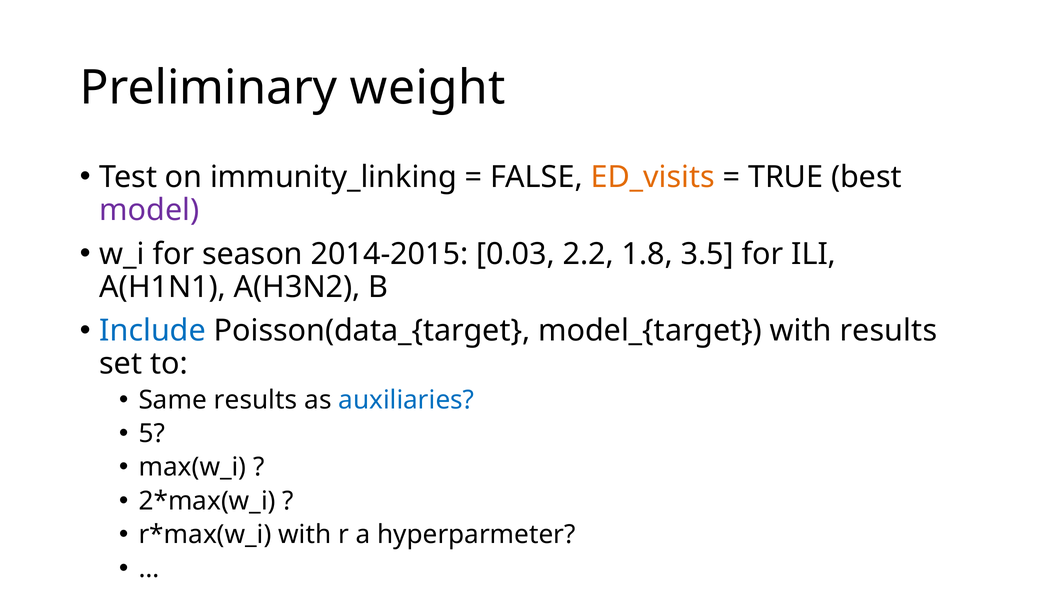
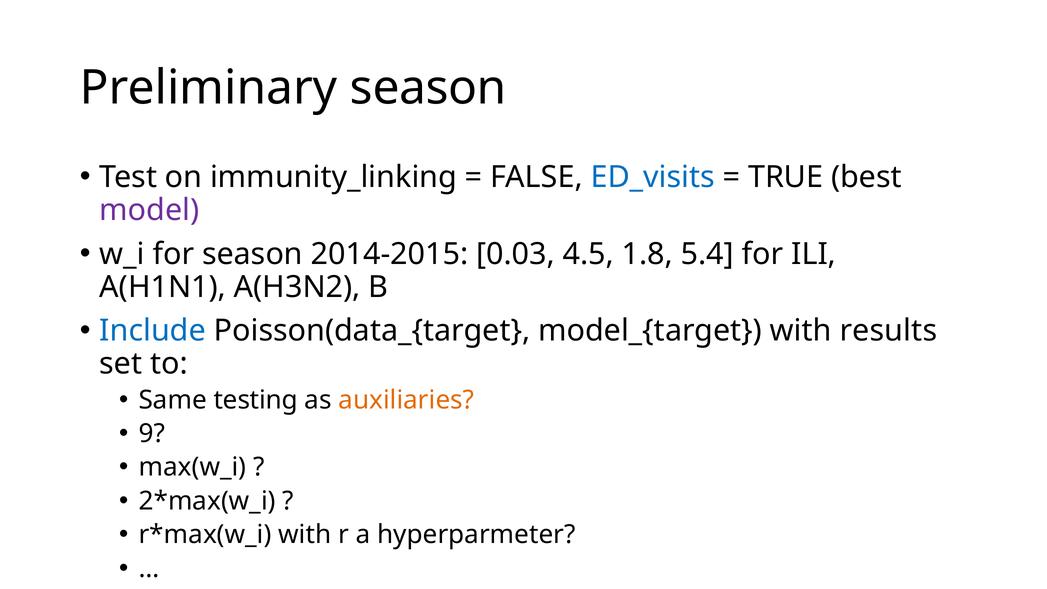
Preliminary weight: weight -> season (428, 88)
ED_visits colour: orange -> blue (653, 177)
2.2: 2.2 -> 4.5 (588, 254)
3.5: 3.5 -> 5.4 (707, 254)
Same results: results -> testing (256, 400)
auxiliaries colour: blue -> orange (406, 400)
5: 5 -> 9 (152, 434)
